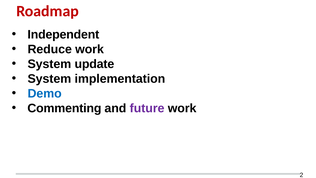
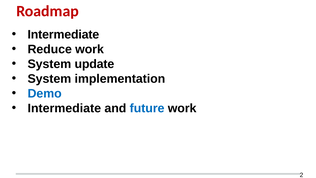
Independent: Independent -> Intermediate (63, 34)
Commenting: Commenting -> Intermediate (64, 108)
future colour: purple -> blue (147, 108)
